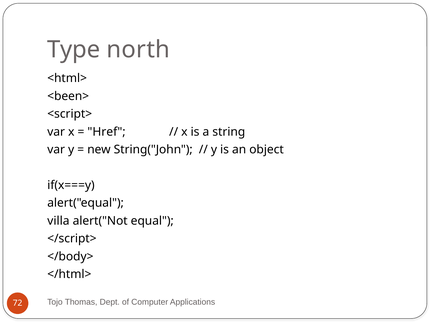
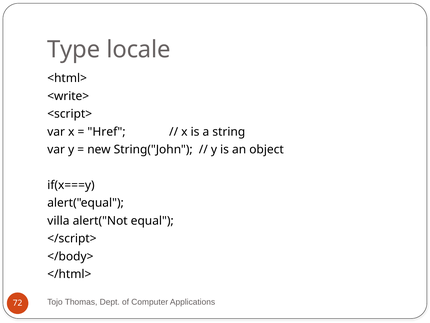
north: north -> locale (139, 50)
<been>: <been> -> <write> (68, 96)
